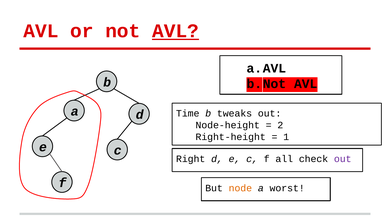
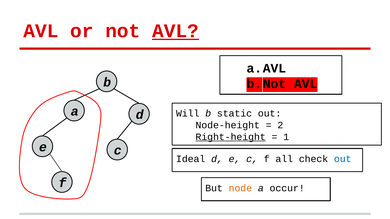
Time: Time -> Will (188, 114)
tweaks: tweaks -> static (235, 114)
Right-height underline: none -> present (231, 137)
Right: Right -> Ideal (191, 159)
out colour: purple -> blue (343, 159)
worst: worst -> occur (287, 188)
